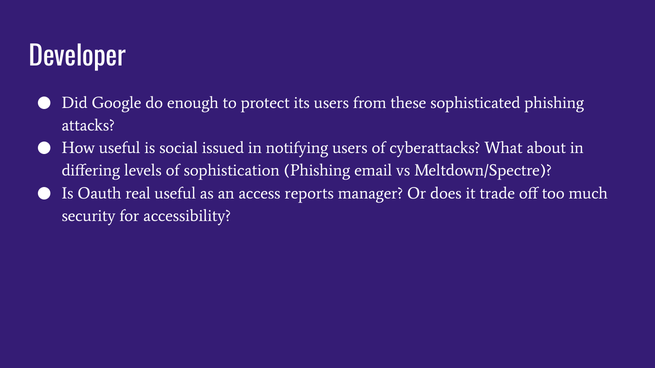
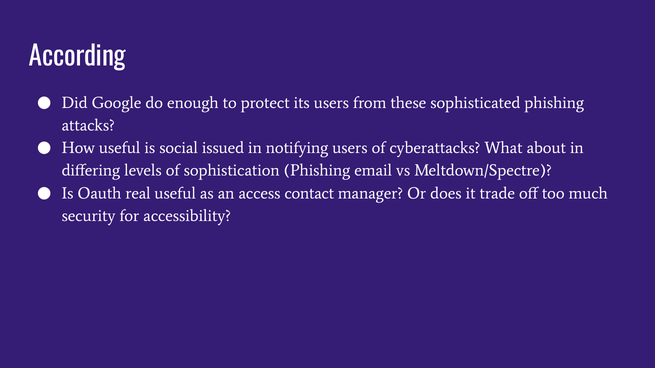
Developer: Developer -> According (77, 57)
reports: reports -> contact (309, 193)
